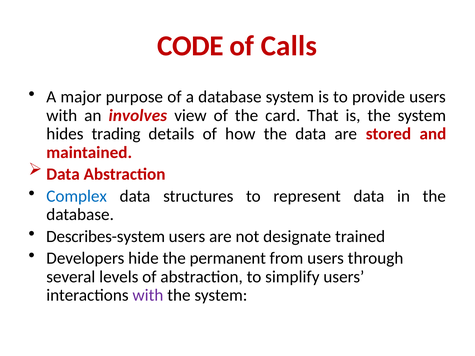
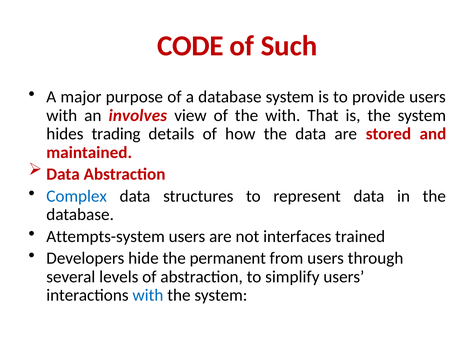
Calls: Calls -> Such (289, 46)
the card: card -> with (283, 116)
Describes-system: Describes-system -> Attempts-system (106, 237)
designate: designate -> interfaces (297, 237)
with colour: purple -> blue (148, 295)
